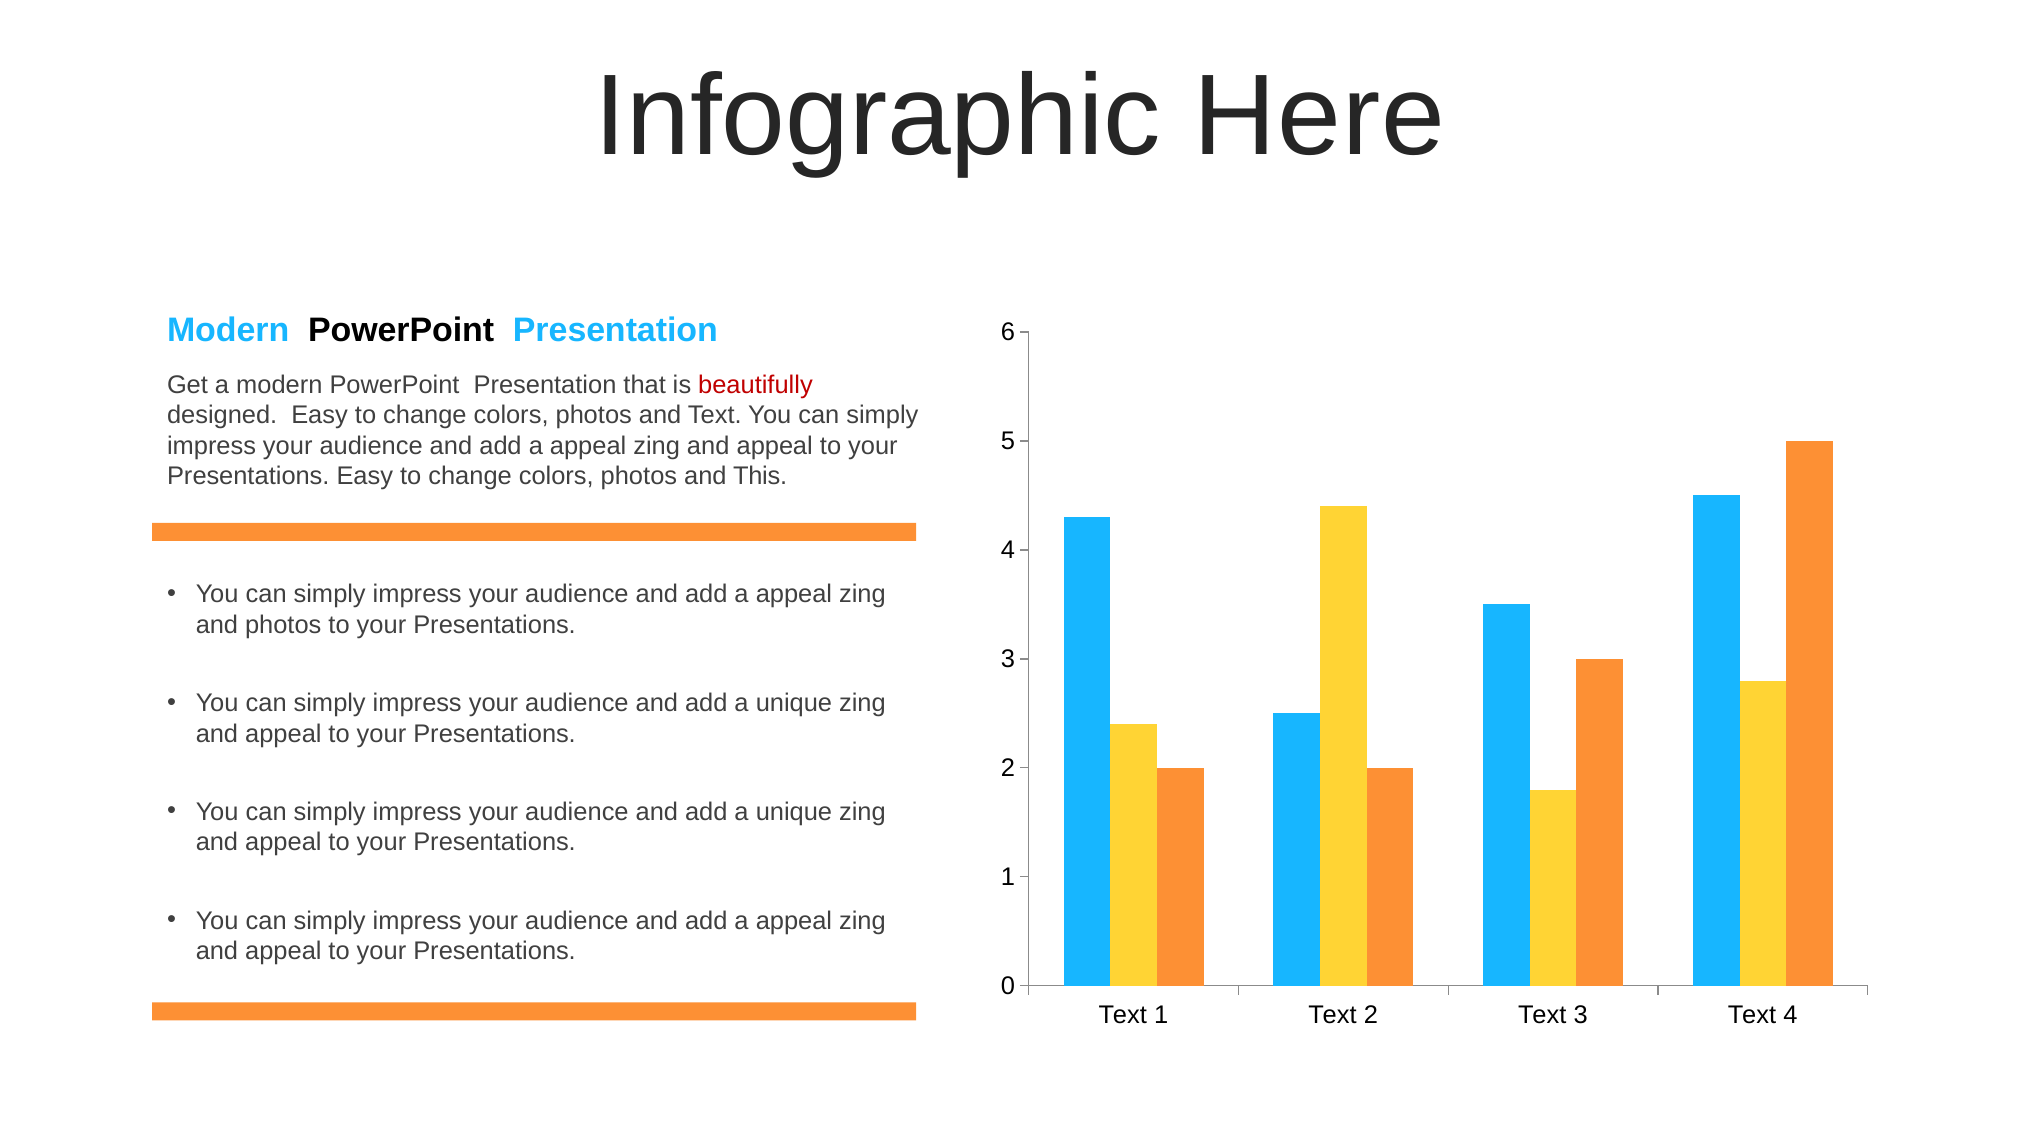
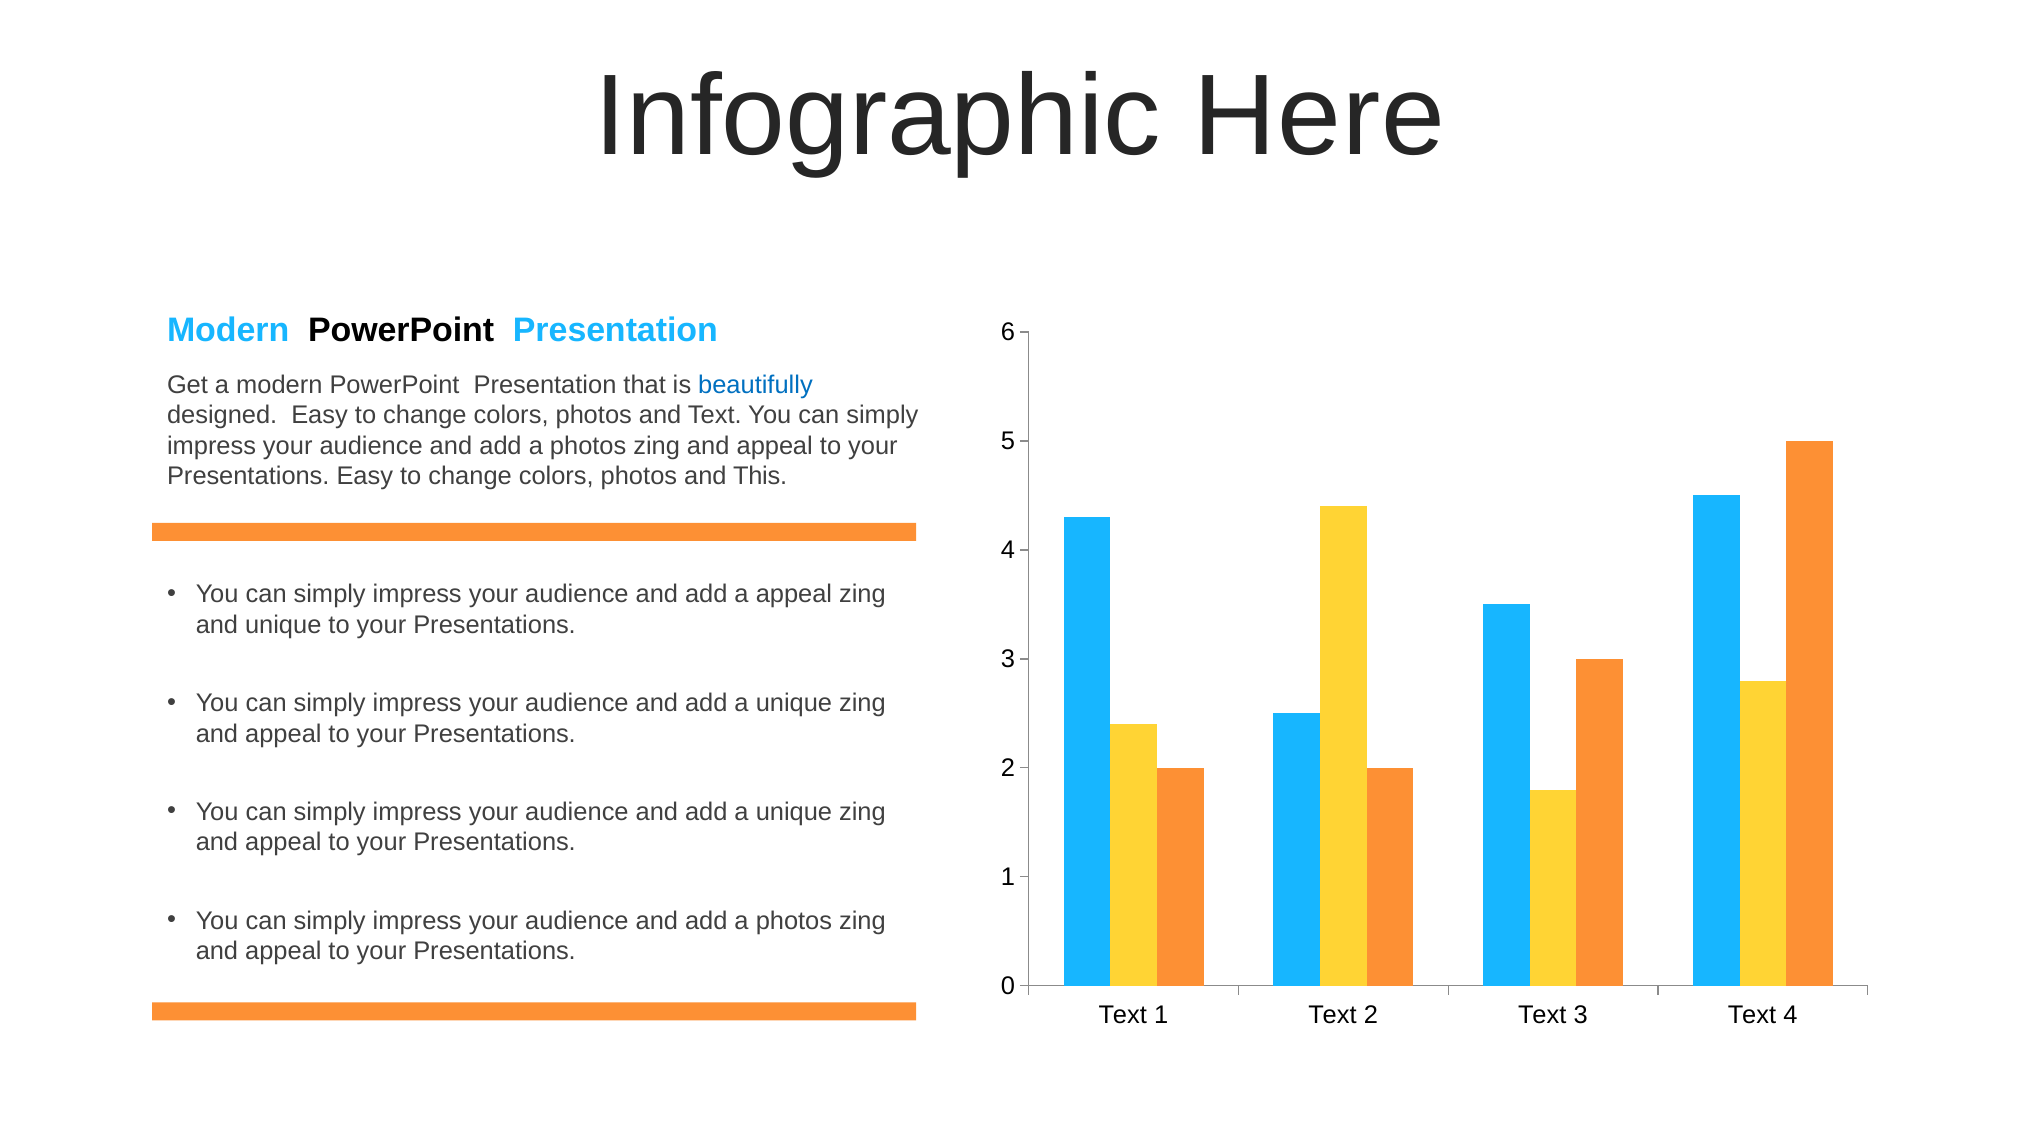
beautifully colour: red -> blue (755, 385)
appeal: appeal -> photos (588, 446)
and photos: photos -> unique (283, 625)
appeal: appeal -> photos (794, 920)
